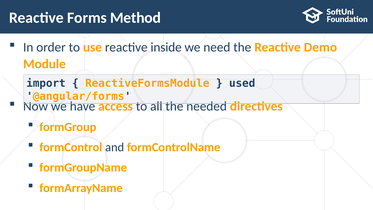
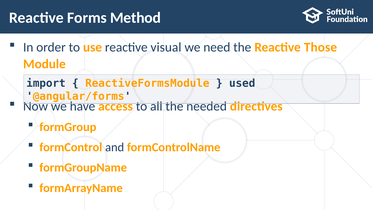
inside: inside -> visual (166, 47)
Demo: Demo -> Those (320, 47)
